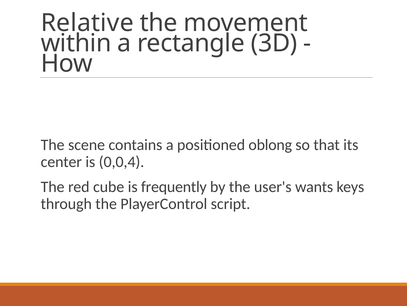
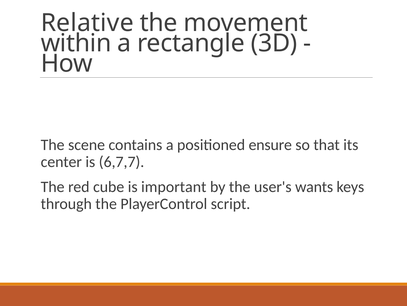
oblong: oblong -> ensure (270, 144)
0,0,4: 0,0,4 -> 6,7,7 (122, 162)
frequently: frequently -> important (174, 186)
